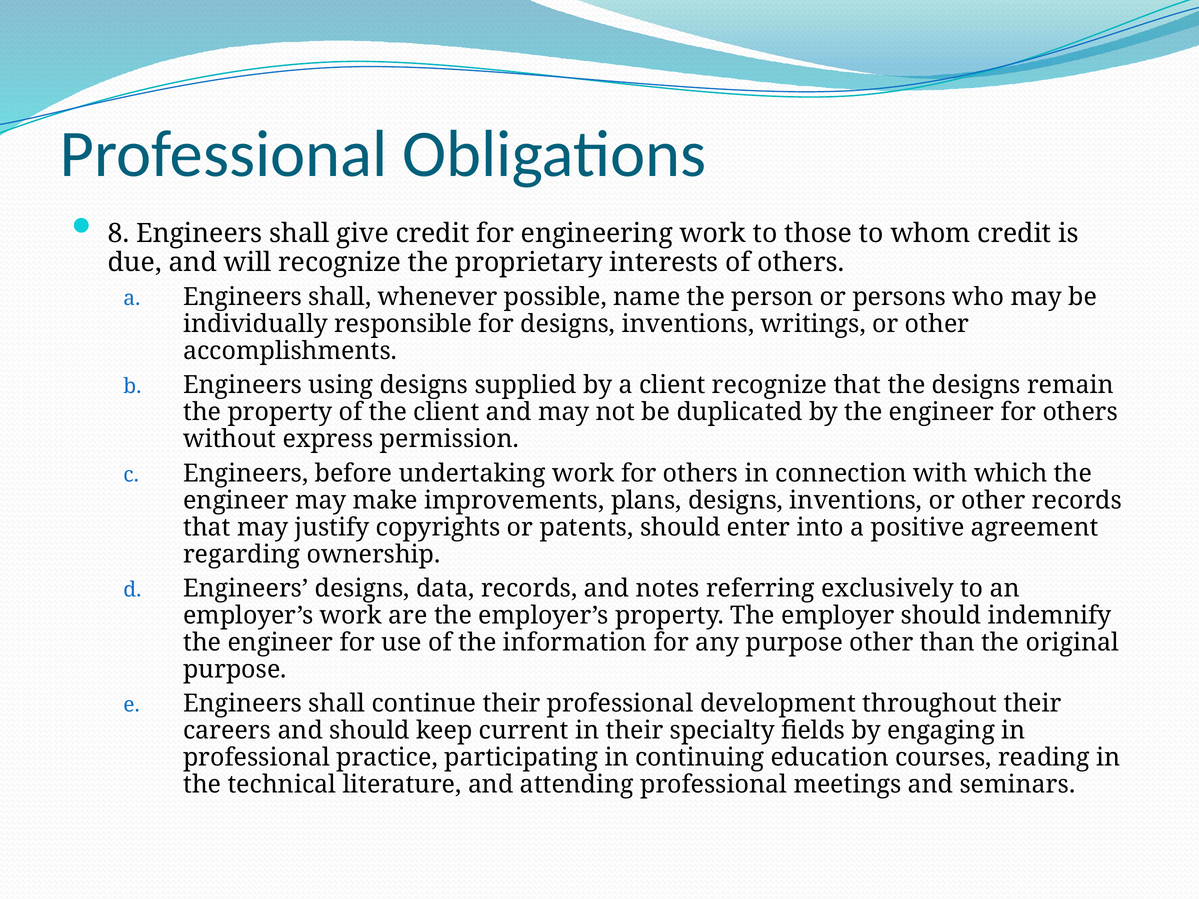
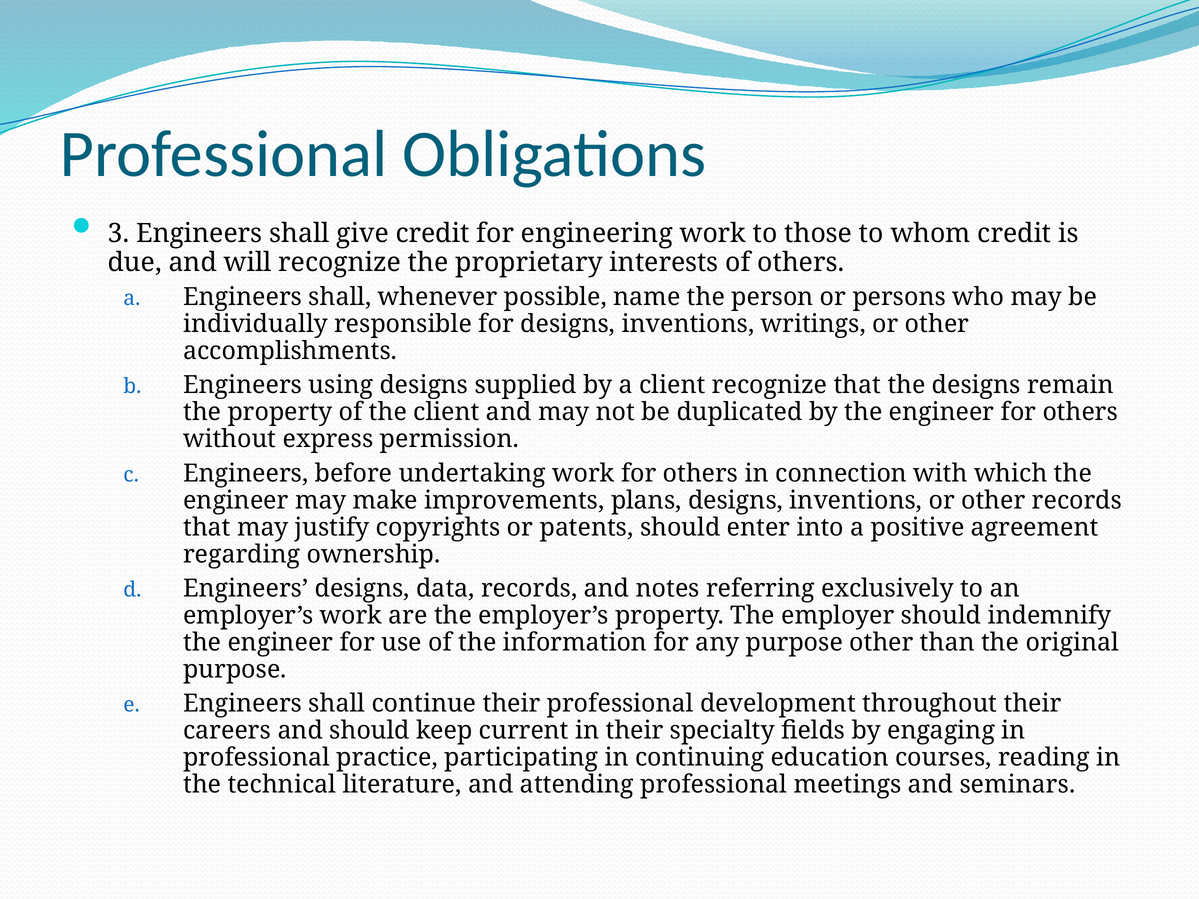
8: 8 -> 3 (118, 234)
